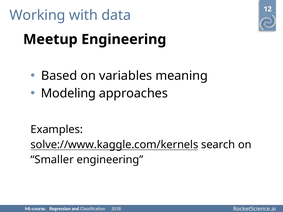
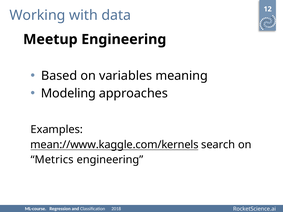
solve://www.kaggle.com/kernels: solve://www.kaggle.com/kernels -> mean://www.kaggle.com/kernels (114, 145)
Smaller: Smaller -> Metrics (52, 160)
